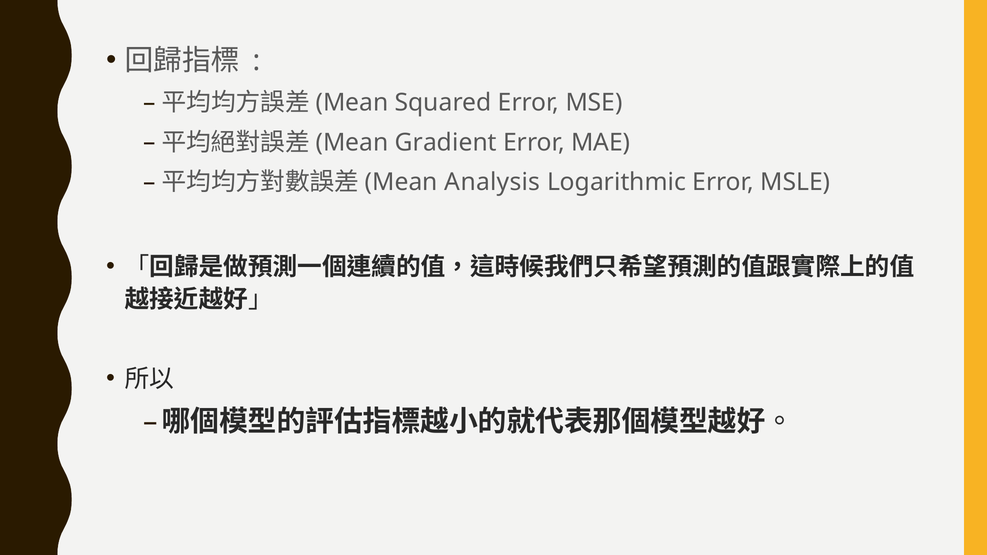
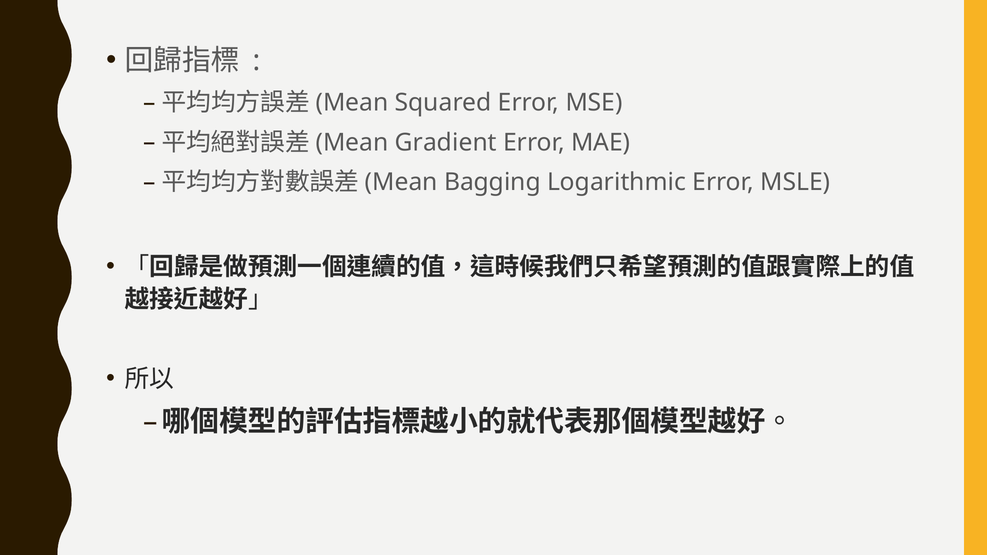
Analysis: Analysis -> Bagging (492, 182)
